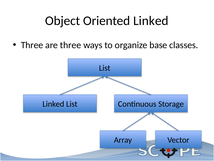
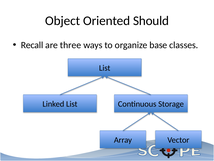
Oriented Linked: Linked -> Should (151, 21)
Three: Three -> Recall (32, 45)
